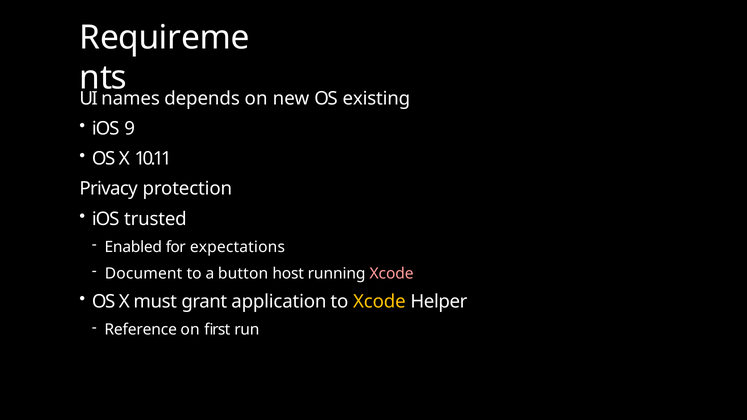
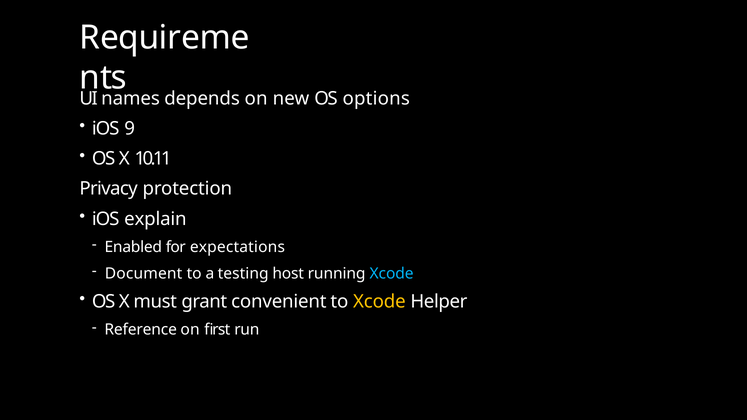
existing: existing -> options (376, 99)
trusted: trusted -> explain (155, 219)
button: button -> testing (243, 274)
Xcode colour: pink -> light blue (392, 274)
application: application -> convenient (279, 302)
